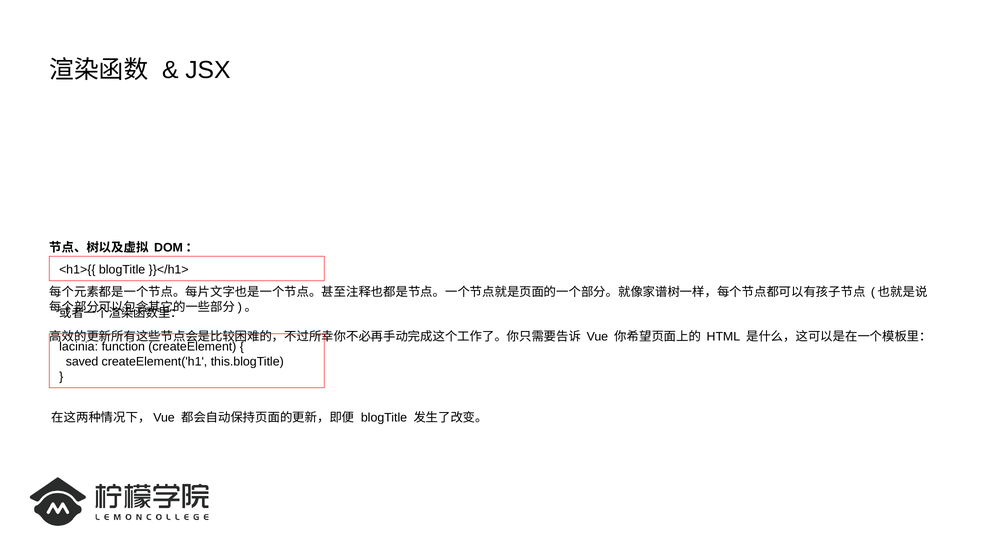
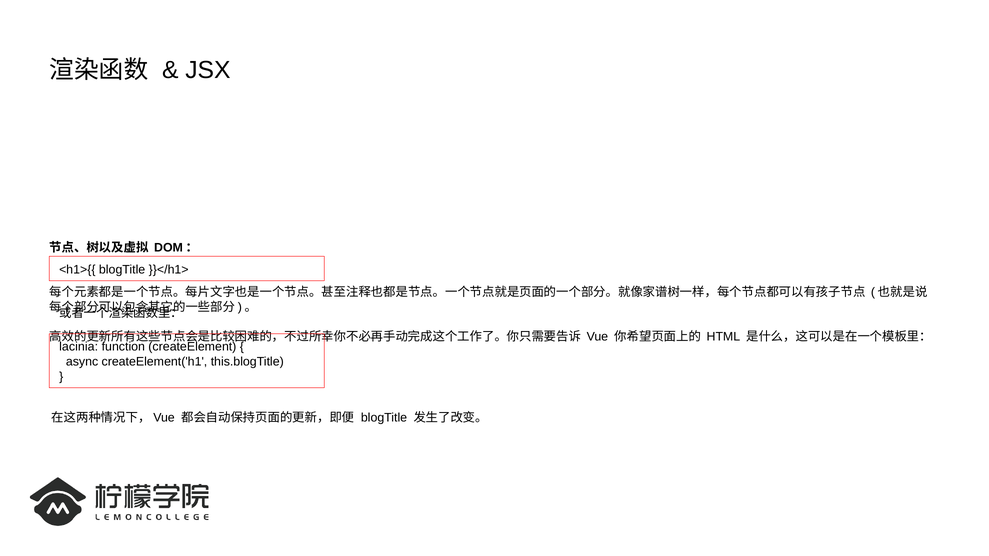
saved: saved -> async (82, 362)
